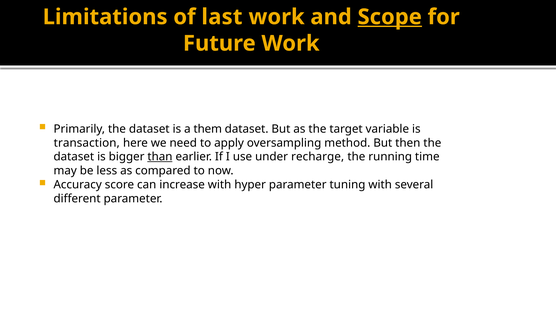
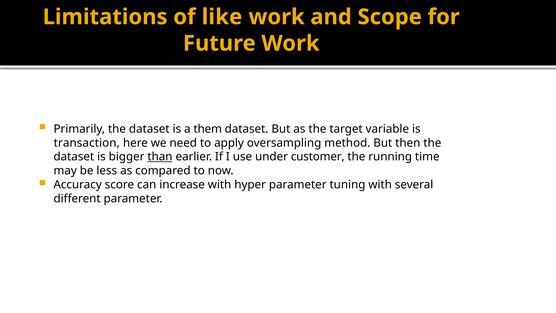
last: last -> like (222, 17)
Scope underline: present -> none (390, 17)
recharge: recharge -> customer (318, 157)
